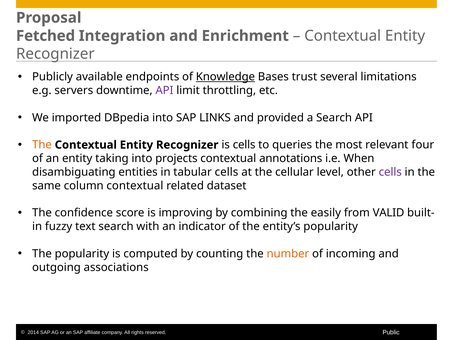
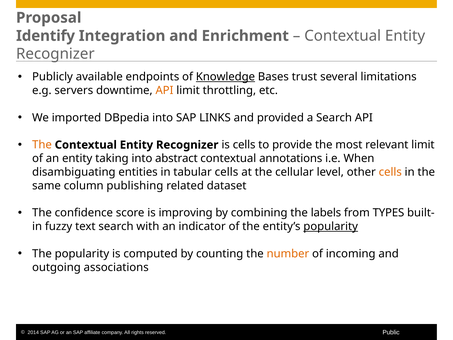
Fetched: Fetched -> Identify (46, 36)
API colour: purple -> orange (164, 90)
queries: queries -> provide (292, 145)
relevant four: four -> limit (423, 145)
projects: projects -> abstract (176, 158)
cells colour: purple -> orange (390, 172)
column contextual: contextual -> publishing (135, 186)
easily: easily -> labels (326, 213)
VALID: VALID -> TYPES (388, 213)
popularity underline: none -> present (331, 226)
